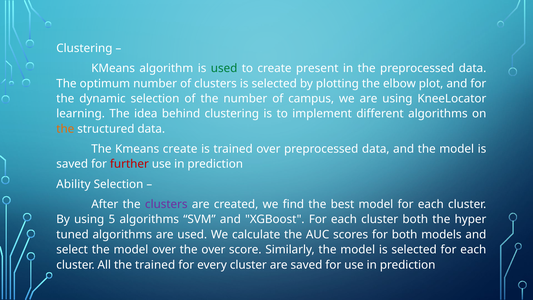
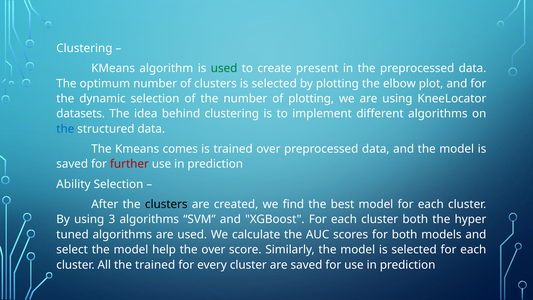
of campus: campus -> plotting (311, 99)
learning: learning -> datasets (81, 114)
the colour: orange -> blue (65, 129)
Kmeans create: create -> comes (180, 149)
clusters colour: purple -> black (166, 204)
5: 5 -> 3 (112, 219)
model over: over -> help (164, 250)
